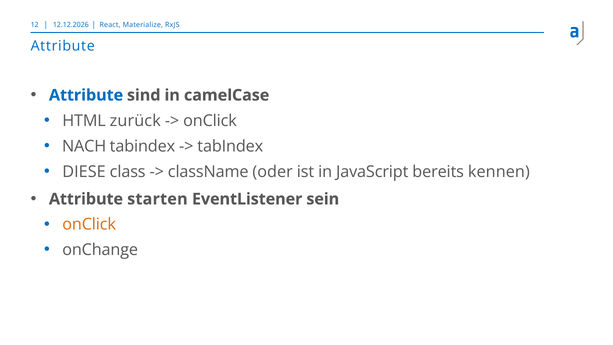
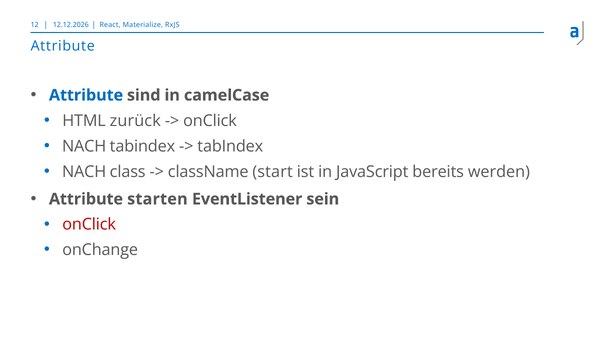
DIESE: DIESE -> NACH (84, 172)
oder: oder -> start (273, 172)
kennen: kennen -> werden (499, 172)
onClick colour: orange -> red (89, 224)
